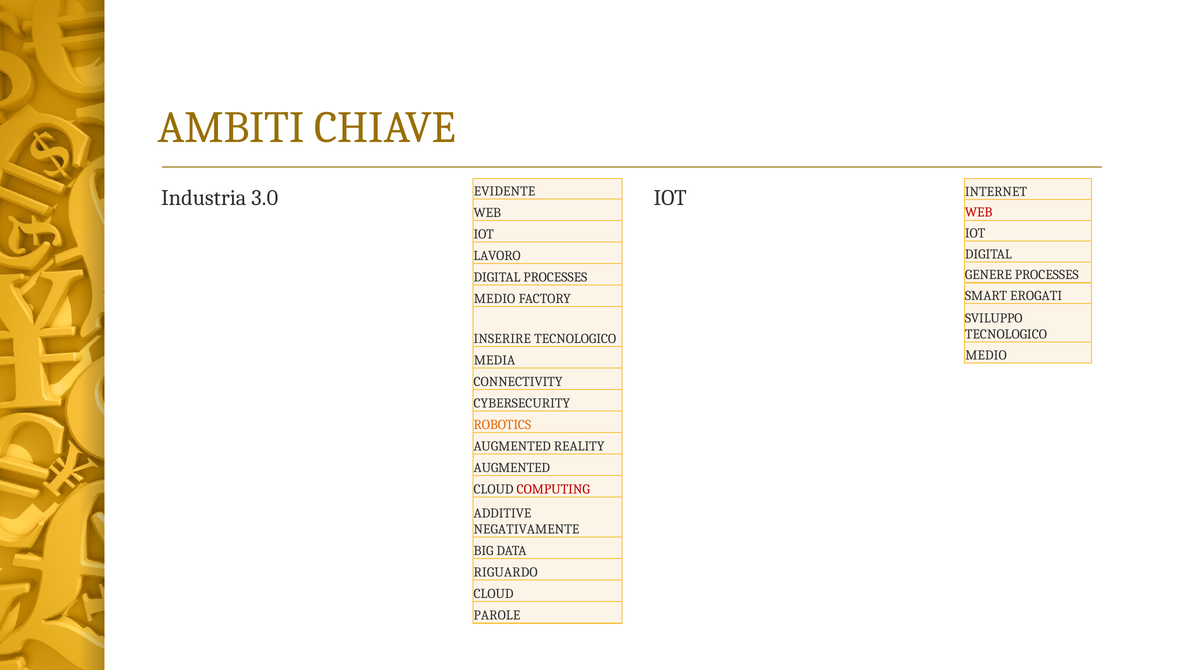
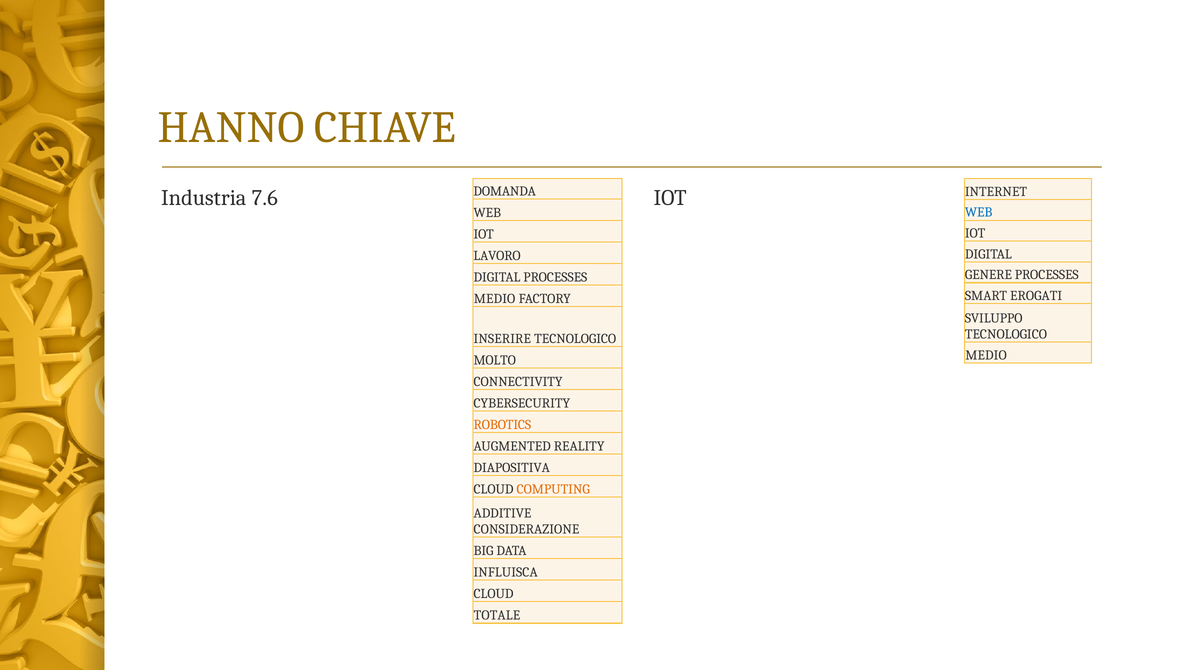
AMBITI: AMBITI -> HANNO (231, 127)
EVIDENTE: EVIDENTE -> DOMANDA (505, 191)
3.0: 3.0 -> 7.6 (265, 198)
WEB colour: red -> blue (979, 212)
MEDIA: MEDIA -> MOLTO (495, 360)
AUGMENTED: AUGMENTED -> DIAPOSITIVA (512, 468)
COMPUTING colour: red -> orange (553, 489)
NEGATIVAMENTE: NEGATIVAMENTE -> CONSIDERAZIONE (526, 529)
RIGUARDO: RIGUARDO -> INFLUISCA (506, 572)
PAROLE: PAROLE -> TOTALE (497, 615)
